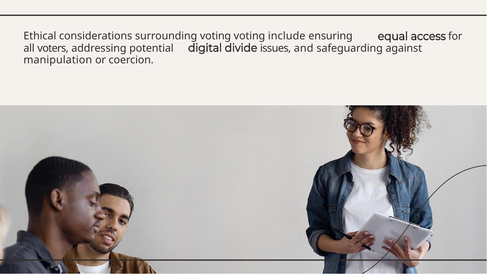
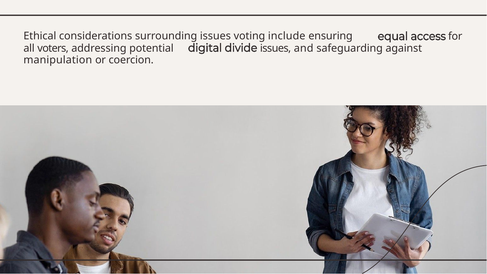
surrounding voting: voting -> issues (215, 36)
